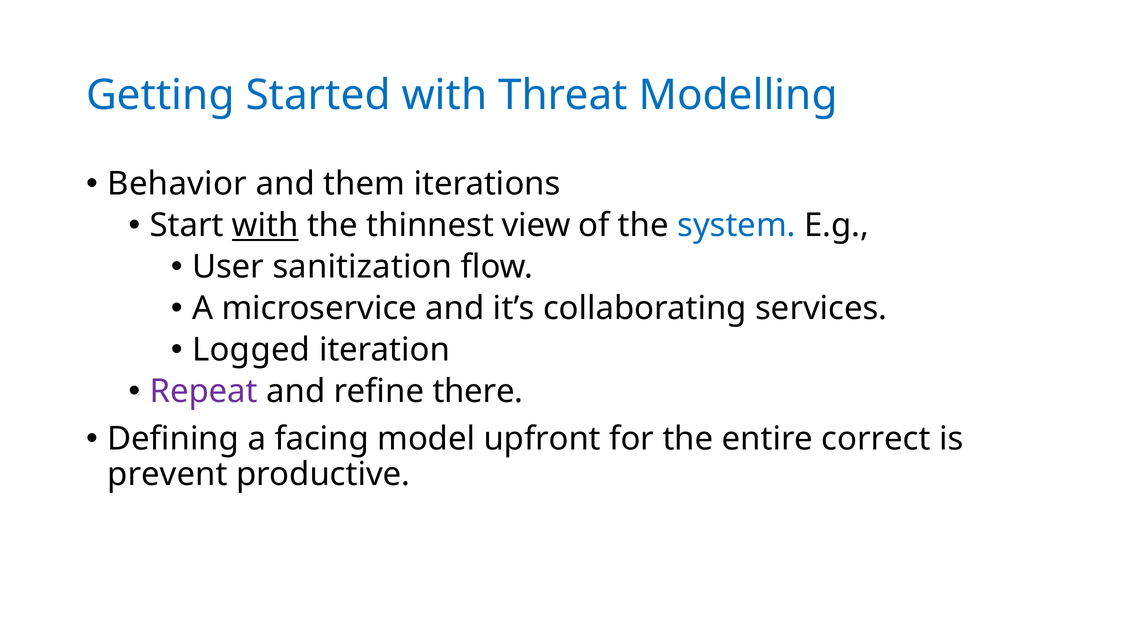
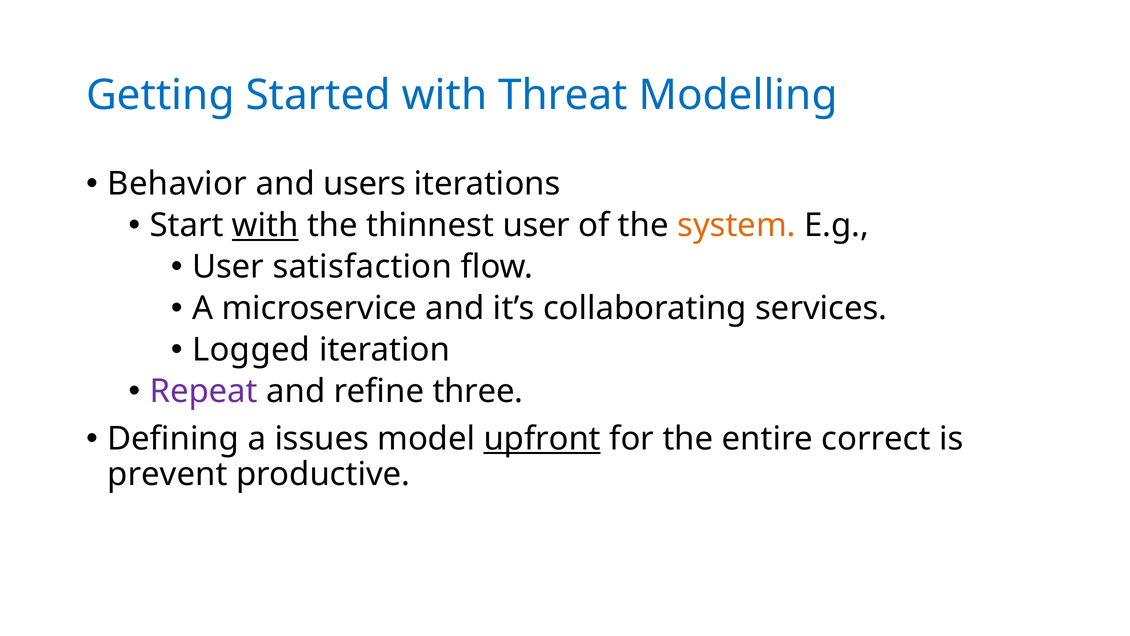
them: them -> users (364, 184)
thinnest view: view -> user (536, 225)
system colour: blue -> orange (736, 225)
sanitization: sanitization -> satisfaction (362, 267)
there: there -> three (478, 391)
facing: facing -> issues (322, 439)
upfront underline: none -> present (542, 439)
